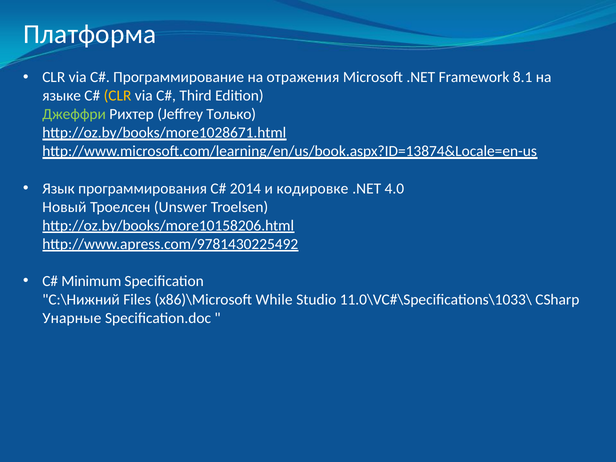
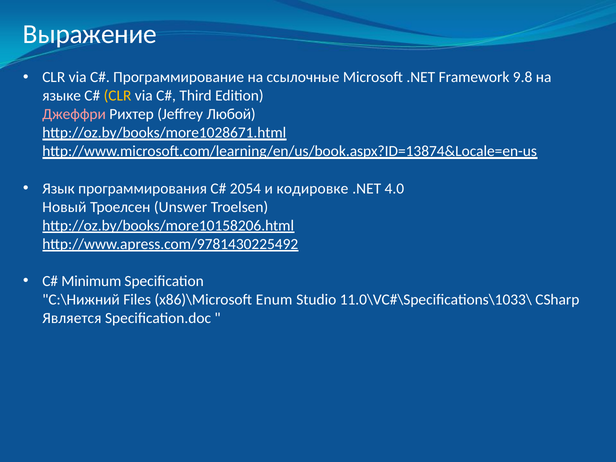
Платформа: Платформа -> Выражение (90, 34)
отражения: отражения -> ссылочные (303, 77)
8.1: 8.1 -> 9.8 (523, 77)
Джеффри colour: light green -> pink (74, 114)
Только: Только -> Любой (231, 114)
2014: 2014 -> 2054 (245, 189)
While: While -> Enum (274, 299)
Унарные: Унарные -> Является (72, 318)
